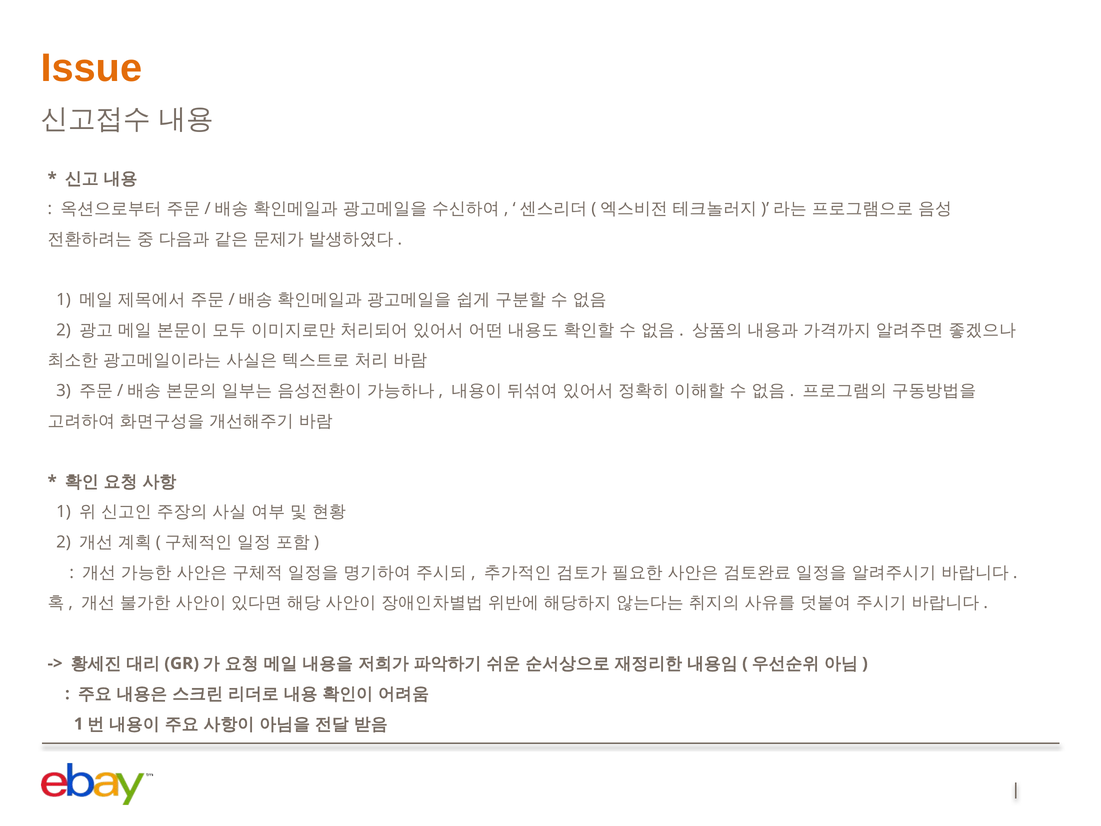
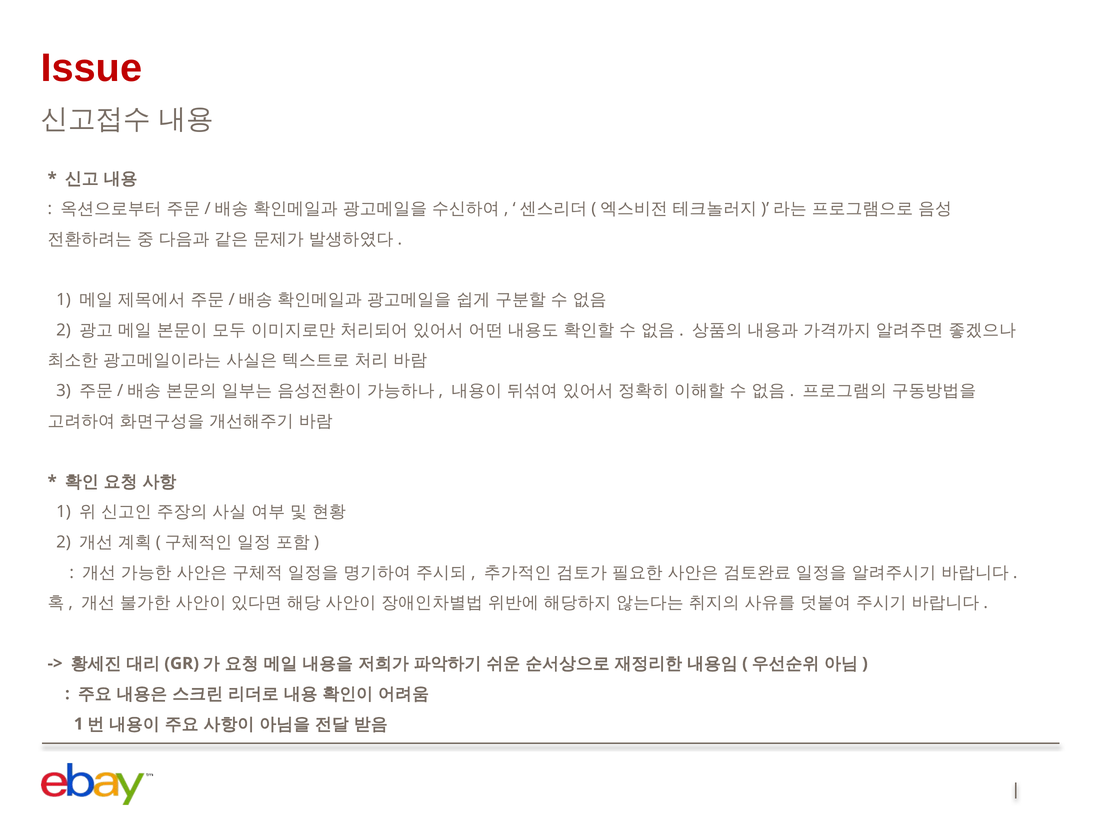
Issue colour: orange -> red (92, 68)
